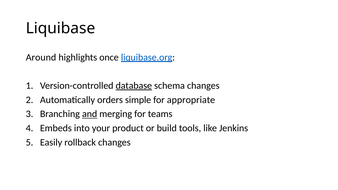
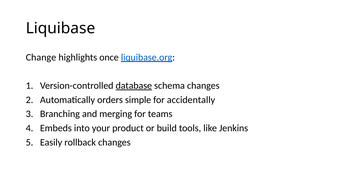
Around: Around -> Change (41, 57)
appropriate: appropriate -> accidentally (191, 100)
and underline: present -> none (90, 114)
